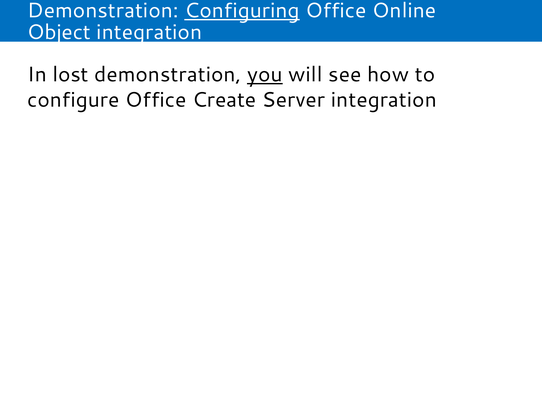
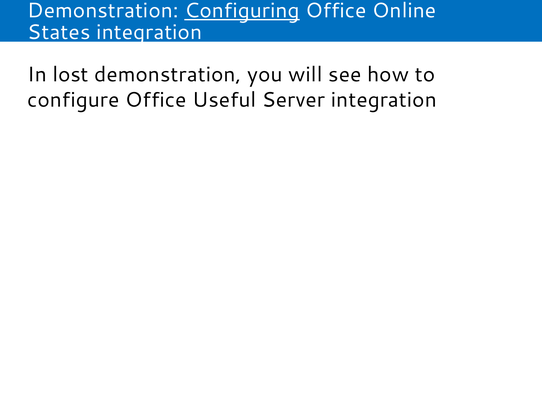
Object: Object -> States (59, 32)
you underline: present -> none (265, 75)
Create: Create -> Useful (224, 100)
